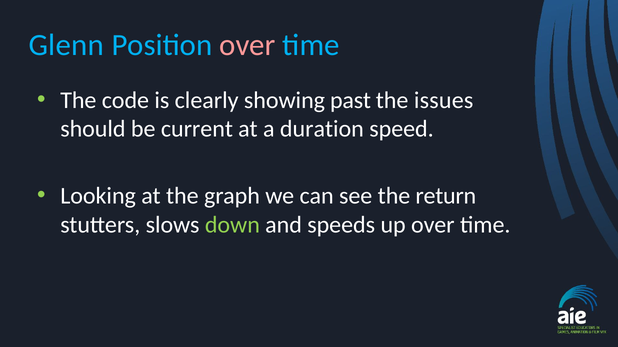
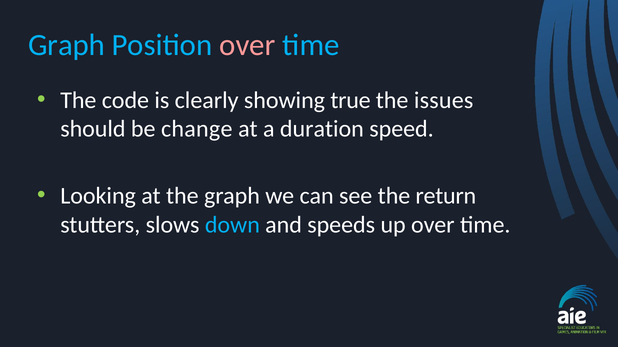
Glenn: Glenn -> Graph (67, 45)
past: past -> true (351, 100)
current: current -> change (197, 129)
down colour: light green -> light blue (232, 225)
